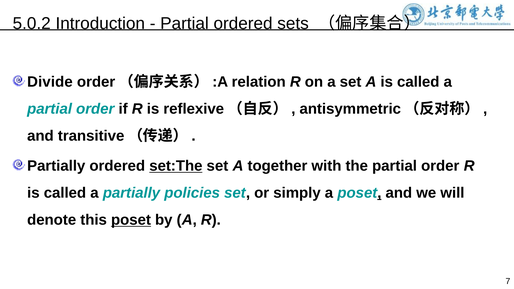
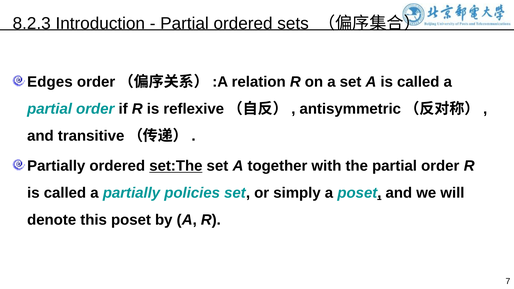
5.0.2: 5.0.2 -> 8.2.3 (32, 24)
Divide: Divide -> Edges (50, 82)
poset underline: present -> none (131, 220)
